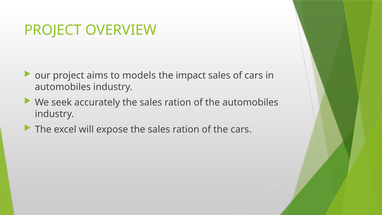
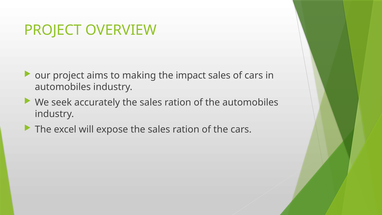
models: models -> making (139, 76)
